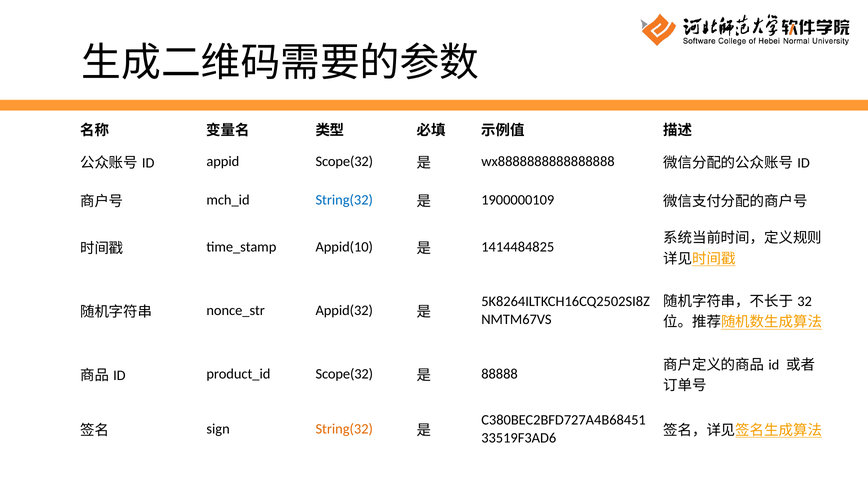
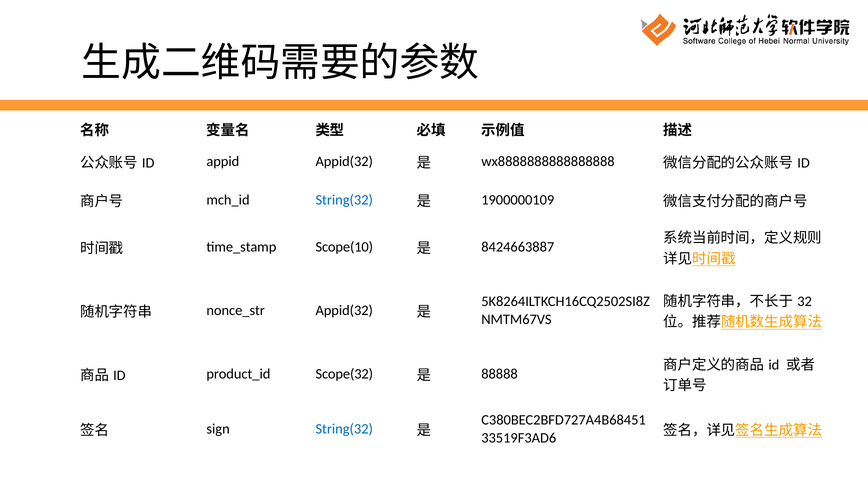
appid Scope(32: Scope(32 -> Appid(32 (344, 162)
Appid(10: Appid(10 -> Scope(10 (344, 247)
1414484825: 1414484825 -> 8424663887 (518, 247)
String(32 colour: orange -> blue (344, 429)
